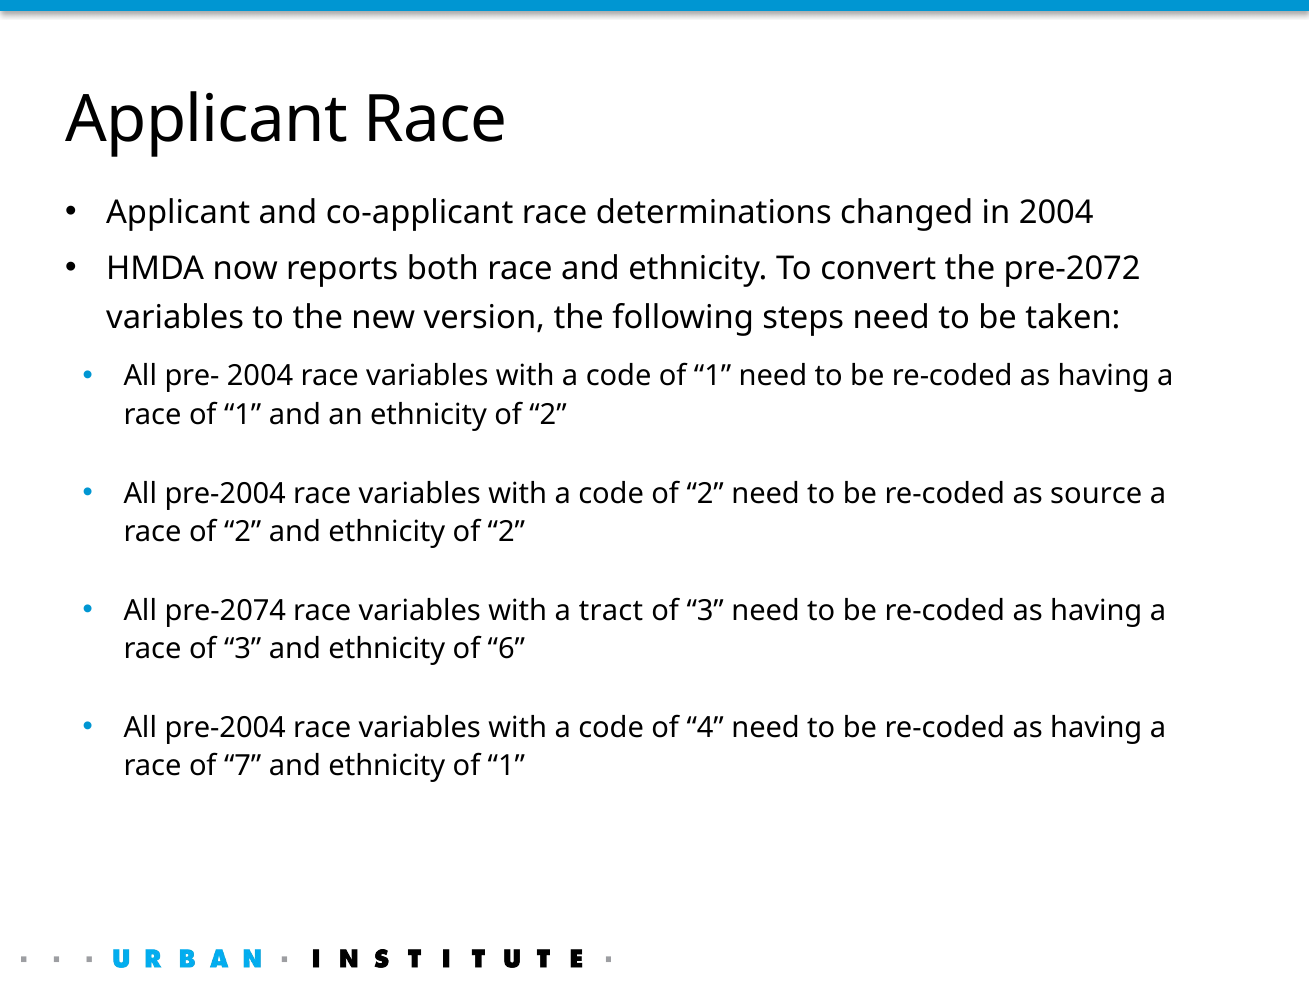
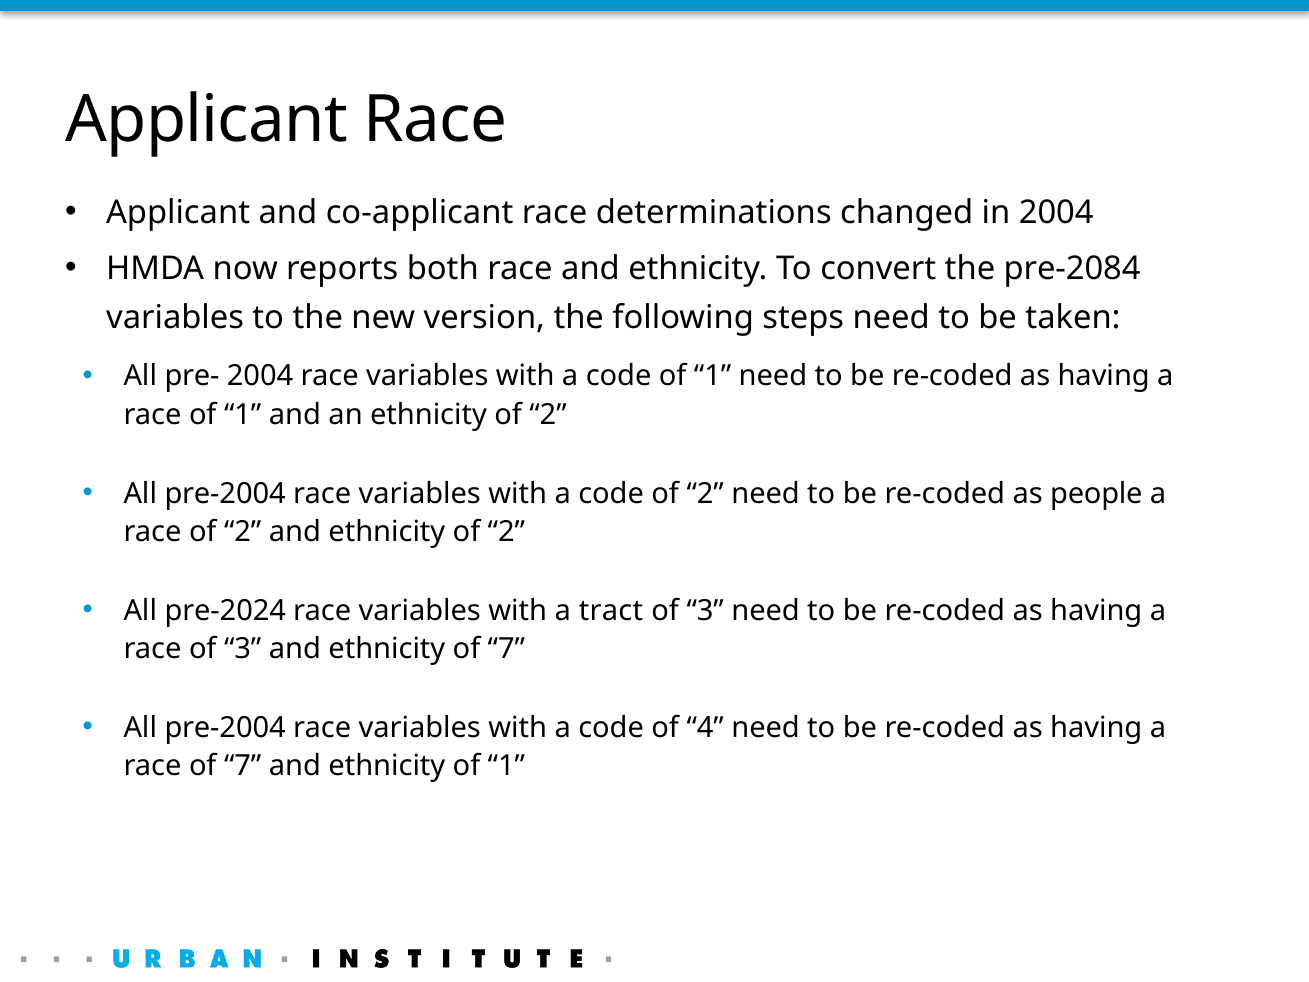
pre-2072: pre-2072 -> pre-2084 (1072, 269)
source: source -> people (1096, 493)
pre-2074: pre-2074 -> pre-2024 (225, 610)
ethnicity of 6: 6 -> 7 (506, 649)
